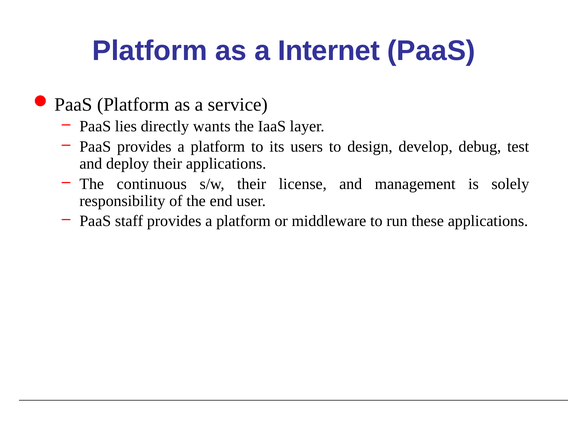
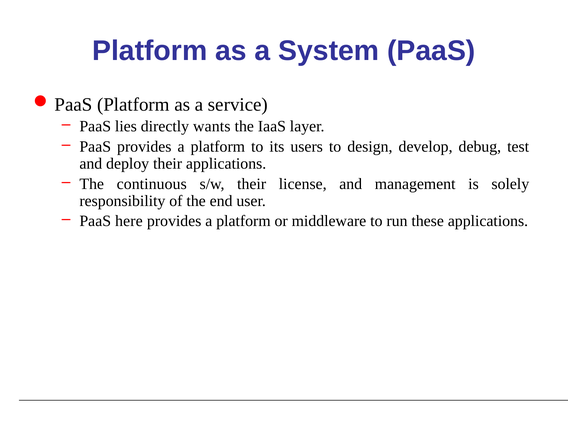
Internet: Internet -> System (329, 51)
staff: staff -> here (129, 221)
